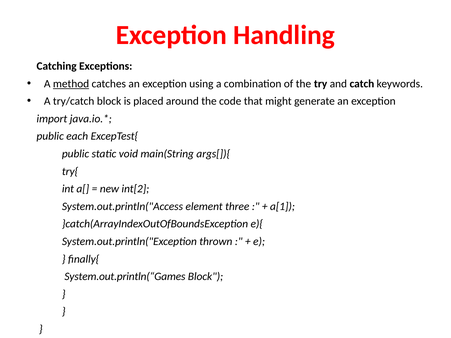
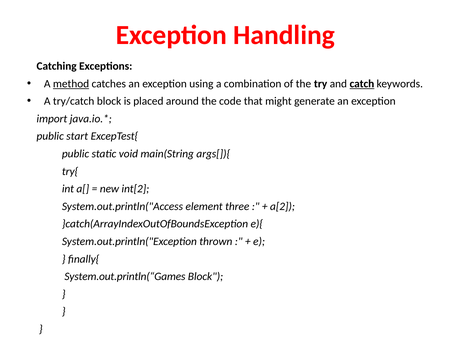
catch underline: none -> present (362, 84)
each: each -> start (77, 136)
a[1: a[1 -> a[2 (282, 207)
